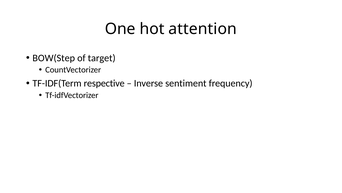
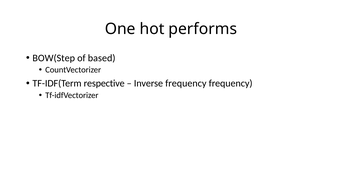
attention: attention -> performs (203, 29)
target: target -> based (102, 58)
Inverse sentiment: sentiment -> frequency (186, 83)
